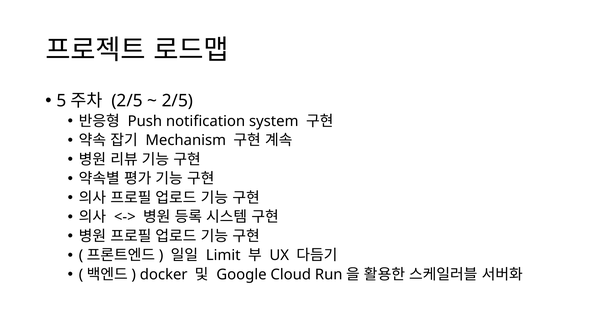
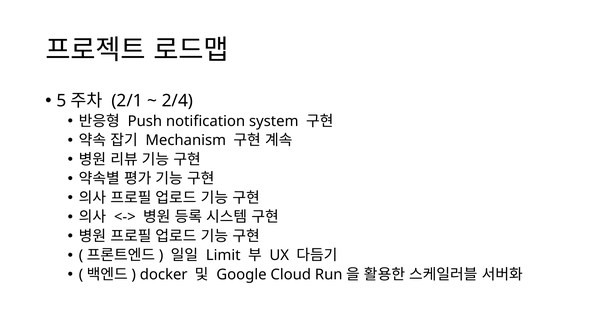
2/5: 2/5 -> 2/1 (127, 101)
2/5: 2/5 -> 2/4 (177, 101)
